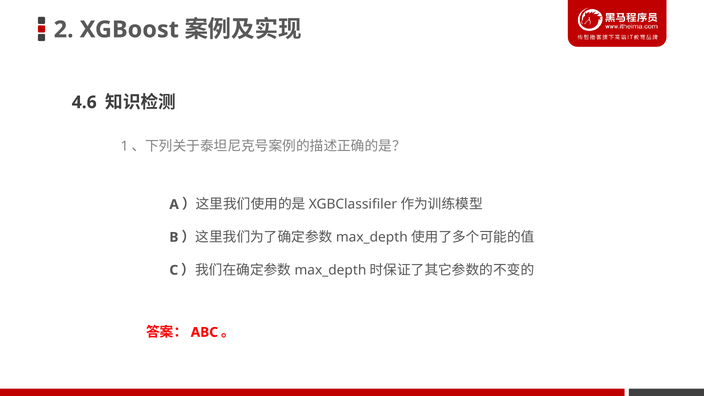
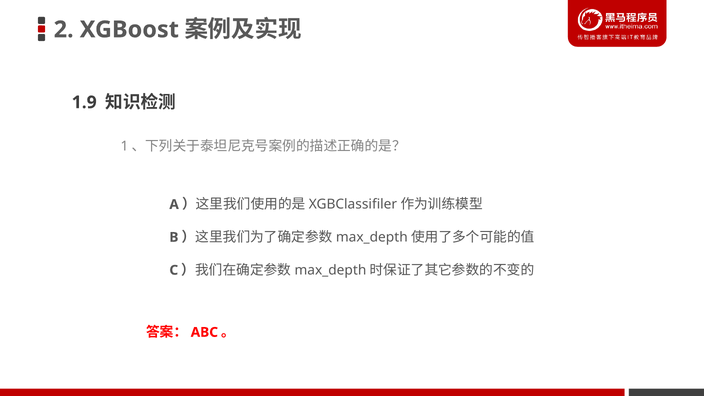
4.6: 4.6 -> 1.9 (84, 102)
